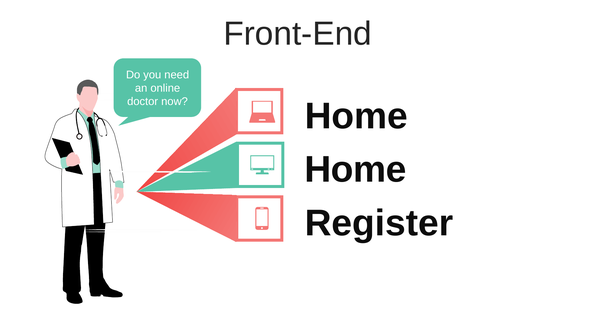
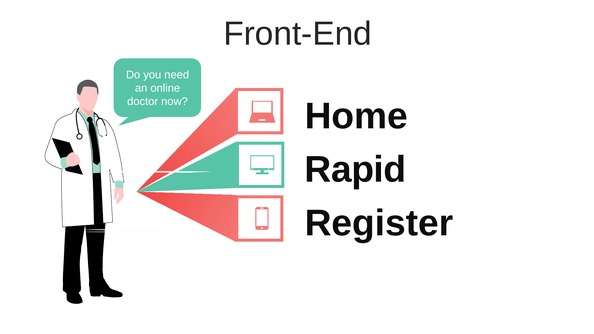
Home: Home -> Rapid (355, 170)
